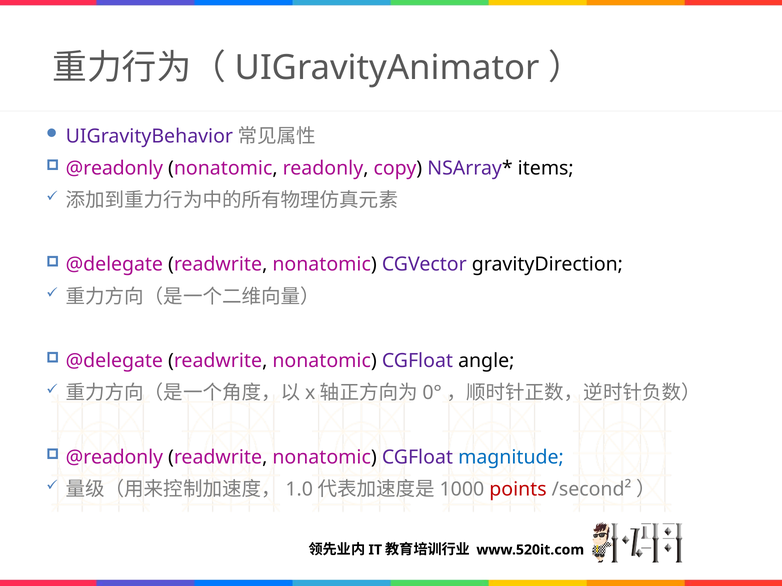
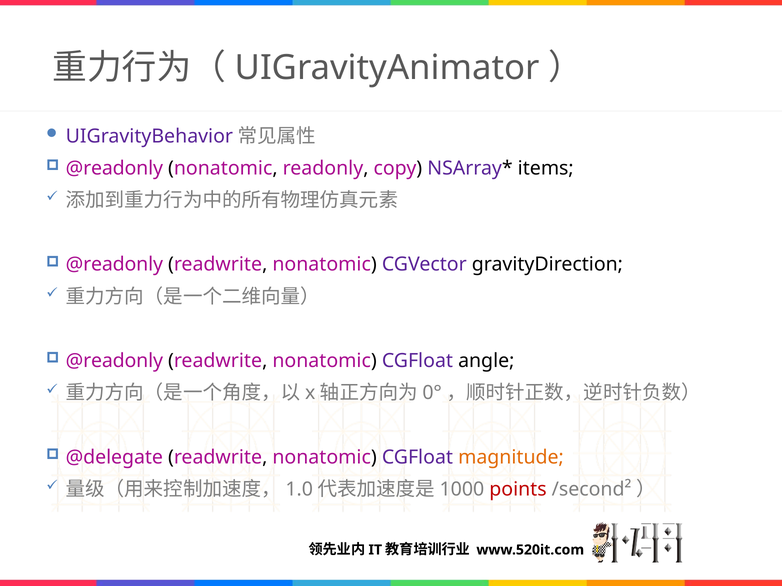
@delegate: @delegate -> @readonly (114, 265)
@delegate: @delegate -> @readonly (114, 361)
@readonly: @readonly -> @delegate (114, 458)
magnitude colour: blue -> orange (511, 458)
